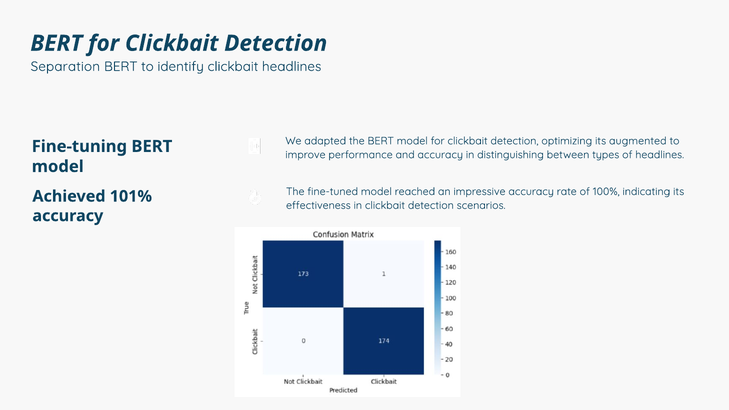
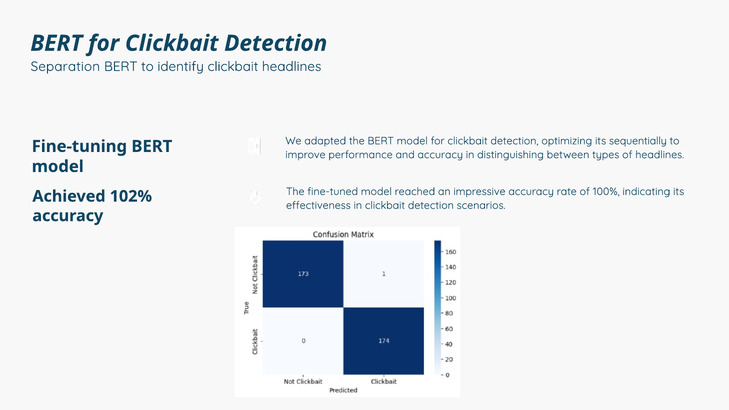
augmented: augmented -> sequentially (638, 141)
101%: 101% -> 102% (131, 196)
